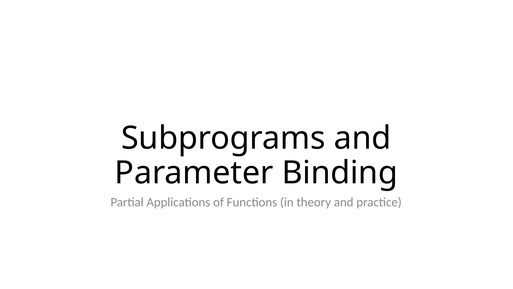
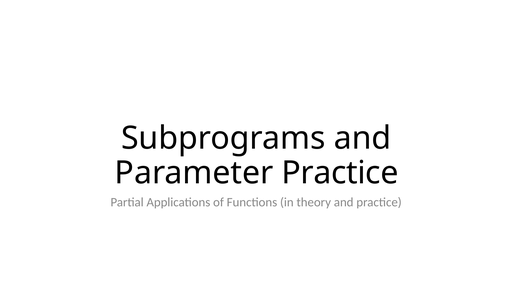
Parameter Binding: Binding -> Practice (340, 173)
